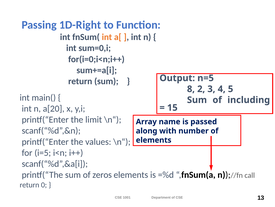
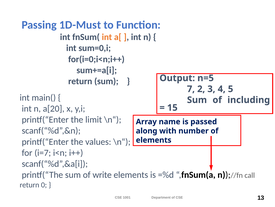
1D-Right: 1D-Right -> 1D-Must (80, 25)
8: 8 -> 7 (191, 89)
i=5: i=5 -> i=7 (43, 152)
zeros: zeros -> write (102, 174)
